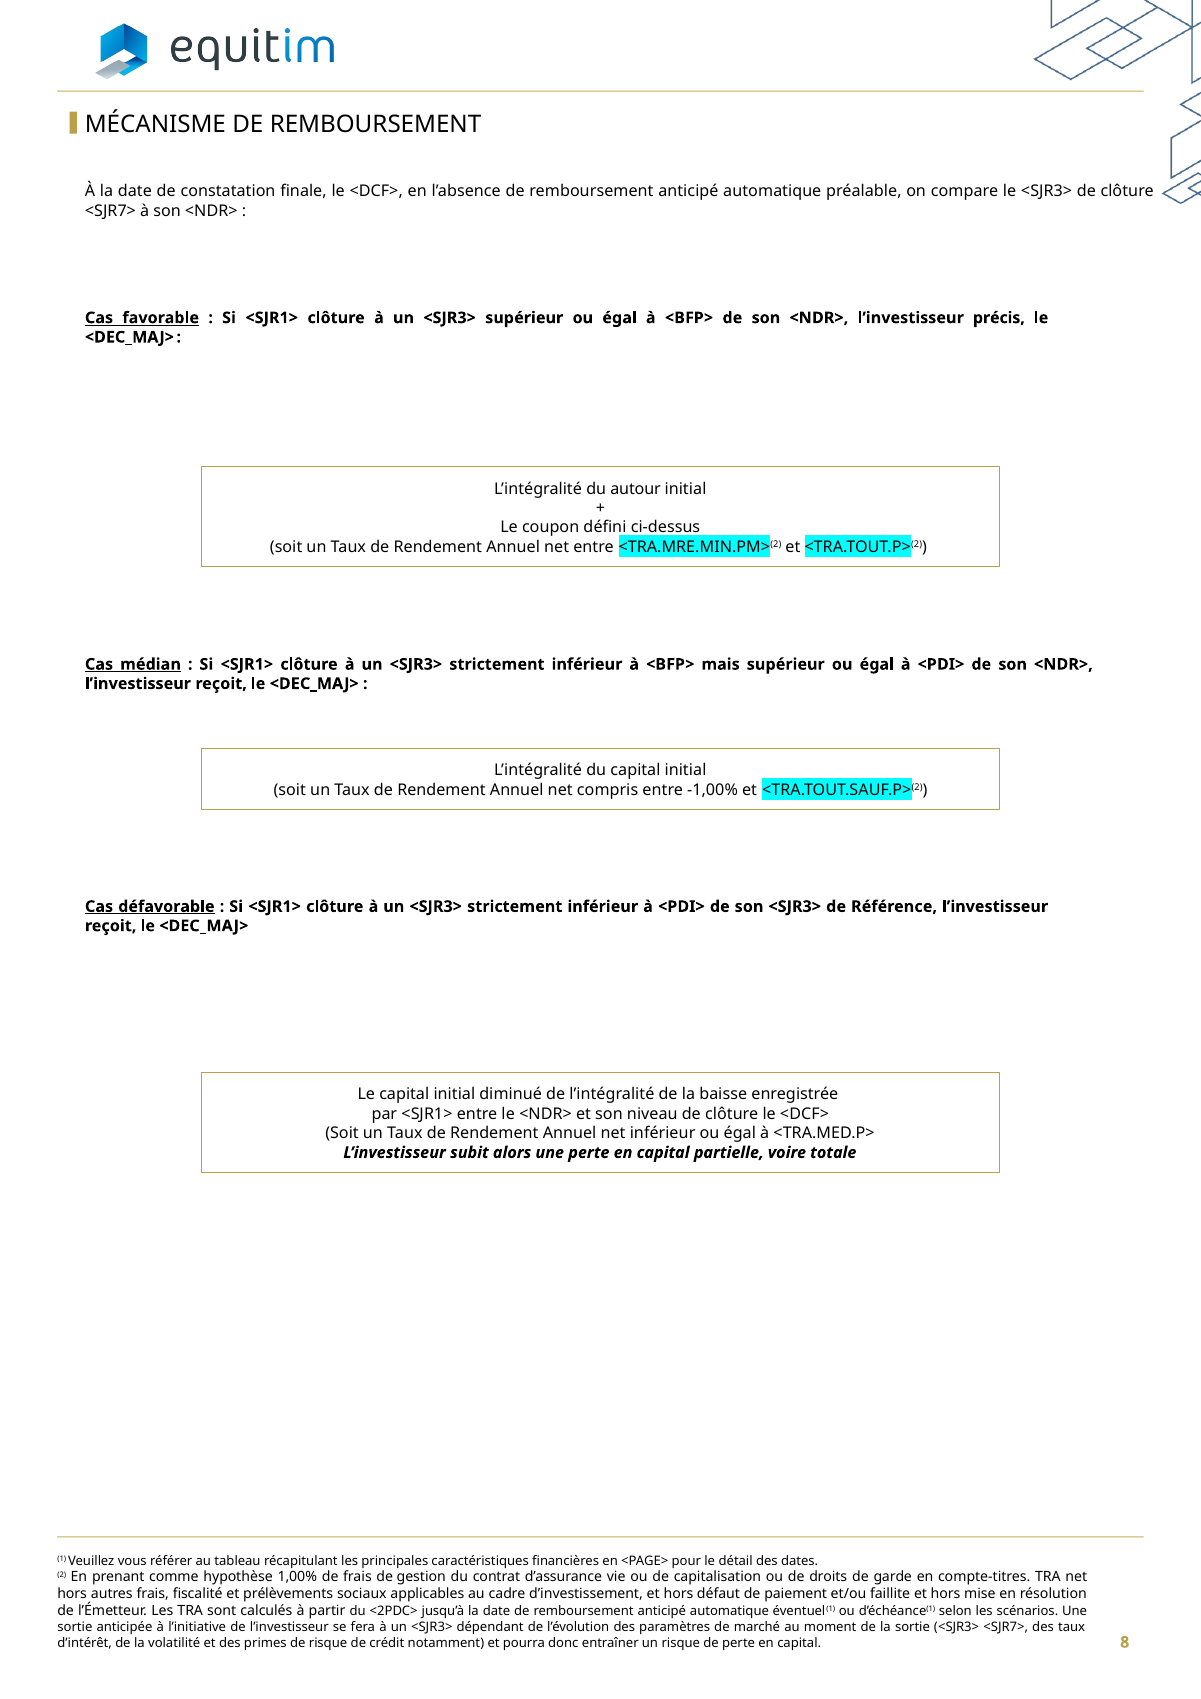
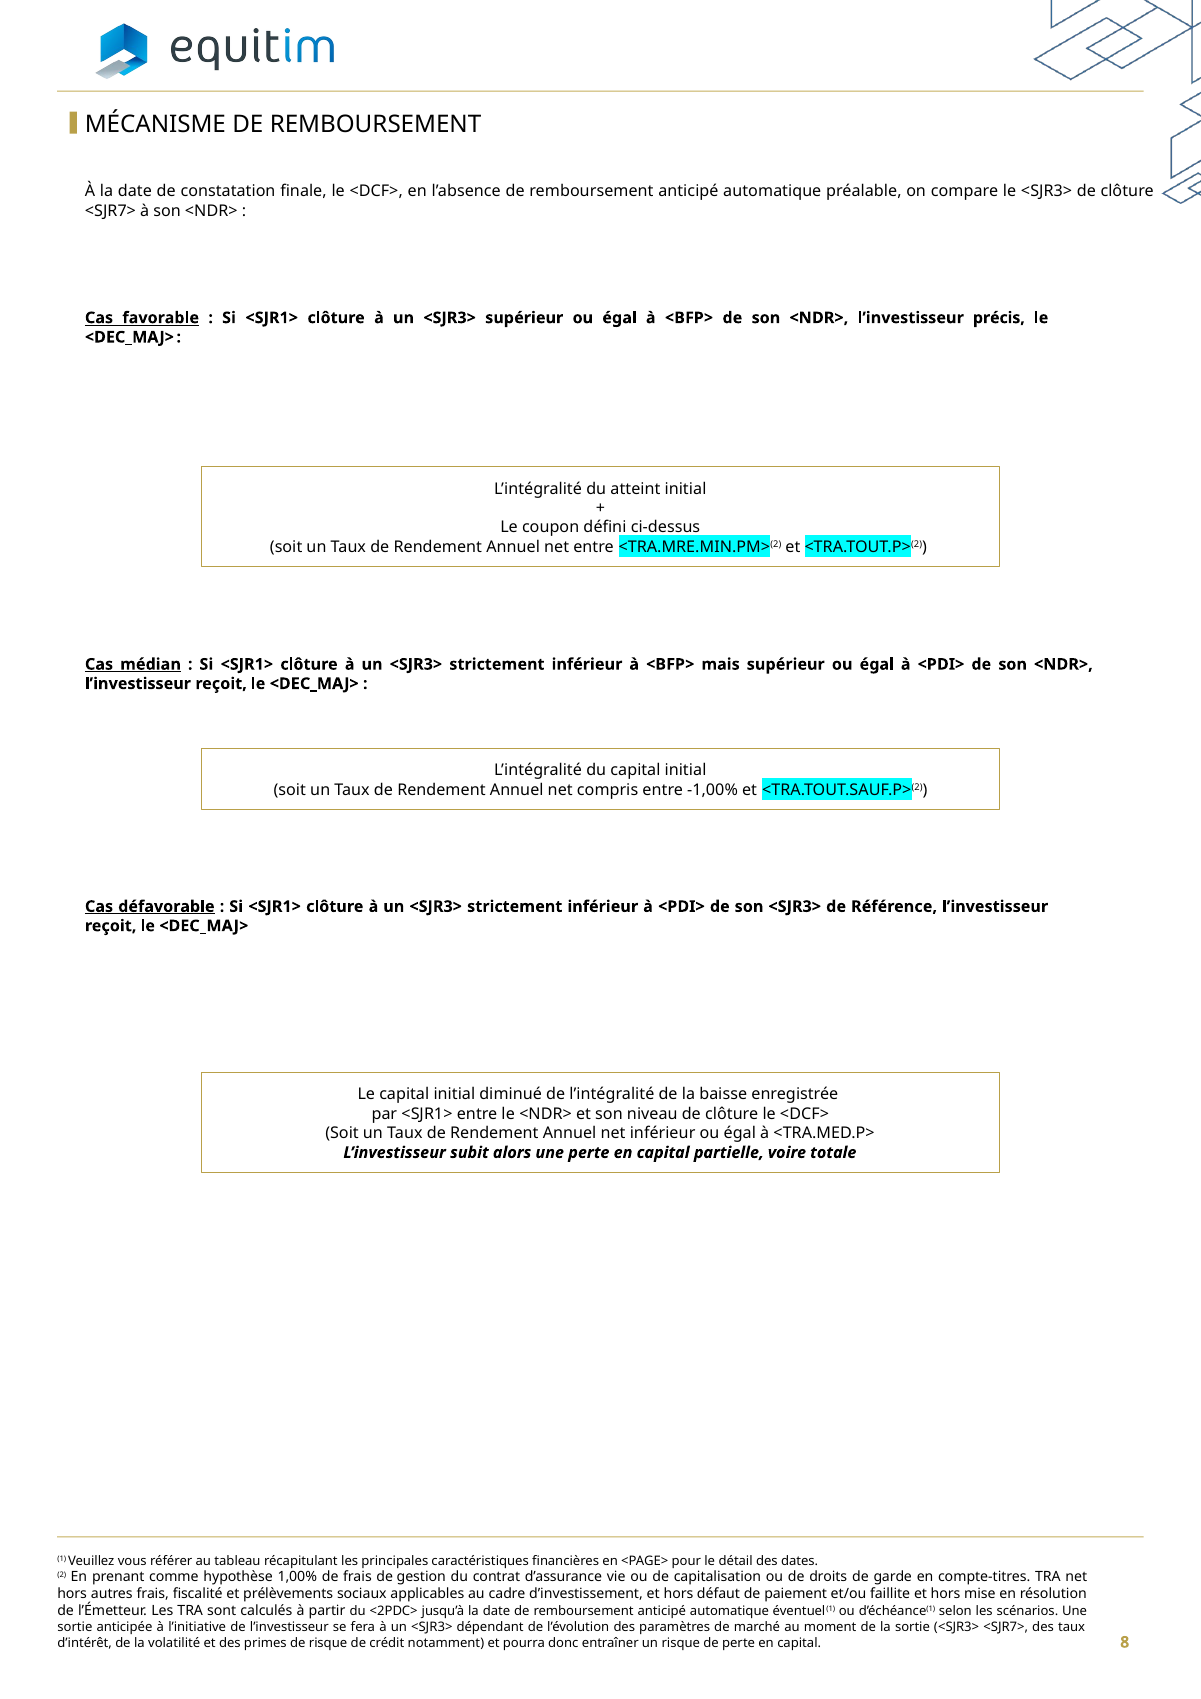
autour: autour -> atteint (635, 489)
